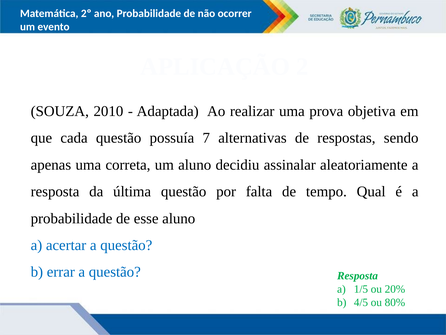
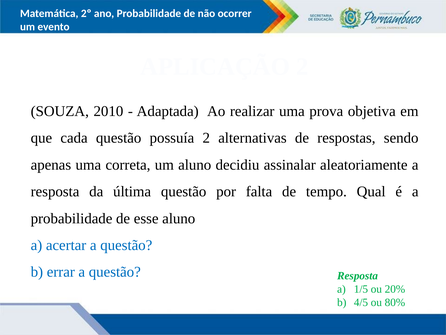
possuía 7: 7 -> 2 (206, 138)
